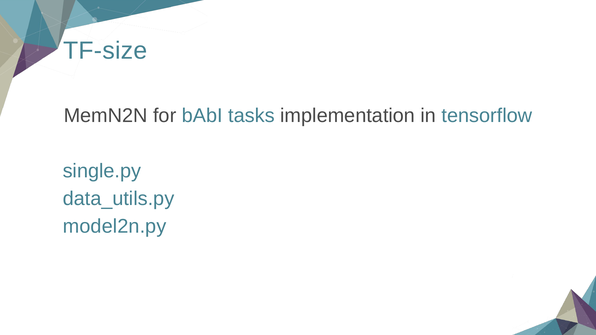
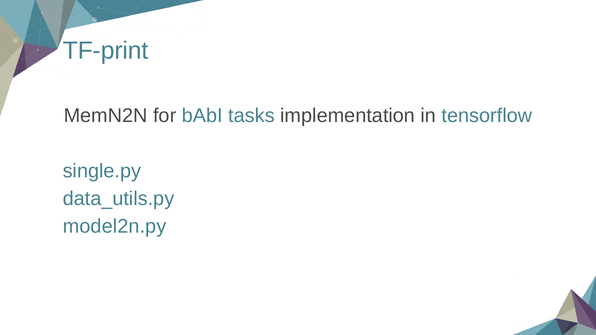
TF-size: TF-size -> TF-print (106, 51)
